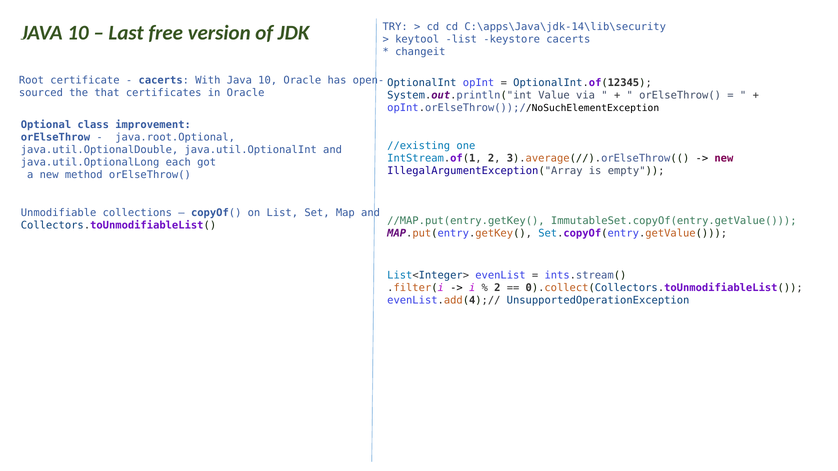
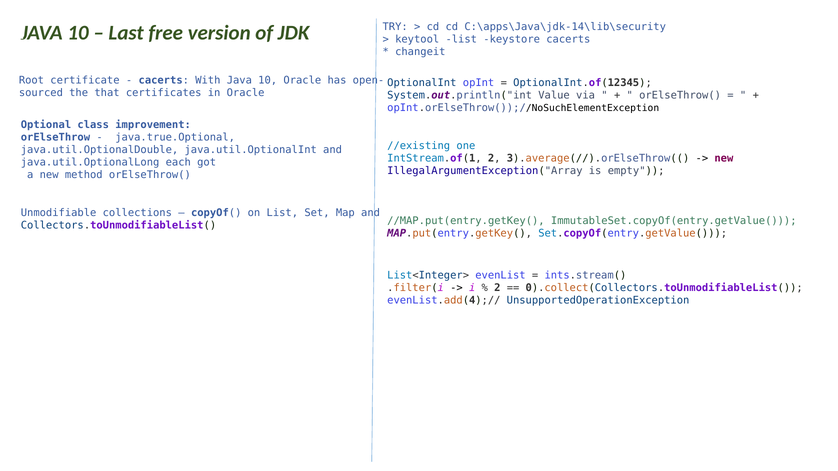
java.root.Optional: java.root.Optional -> java.true.Optional (175, 137)
